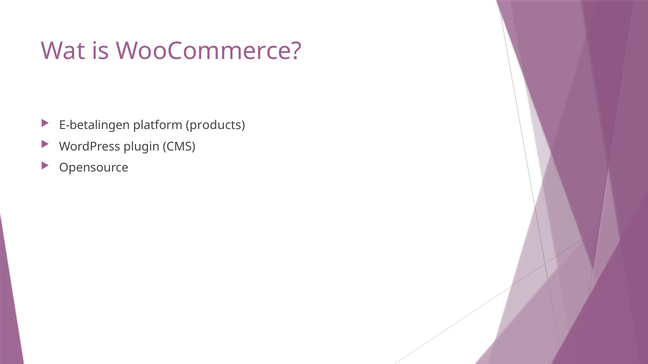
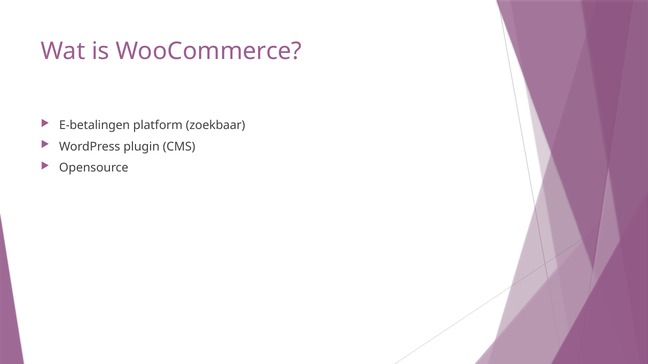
products: products -> zoekbaar (216, 125)
